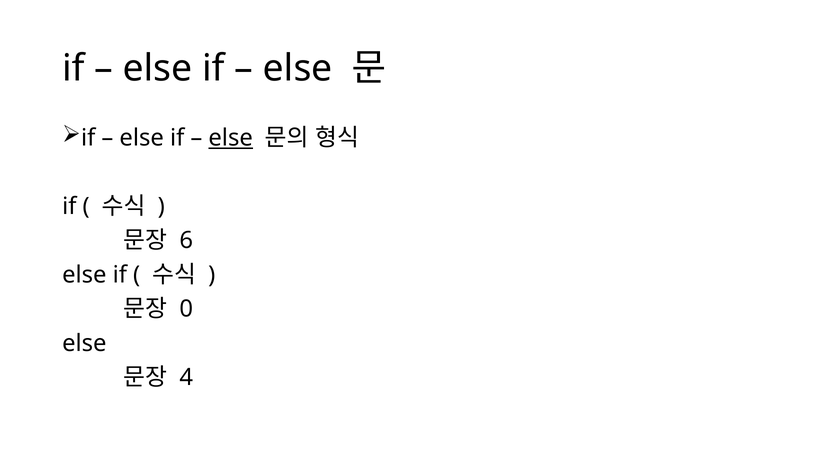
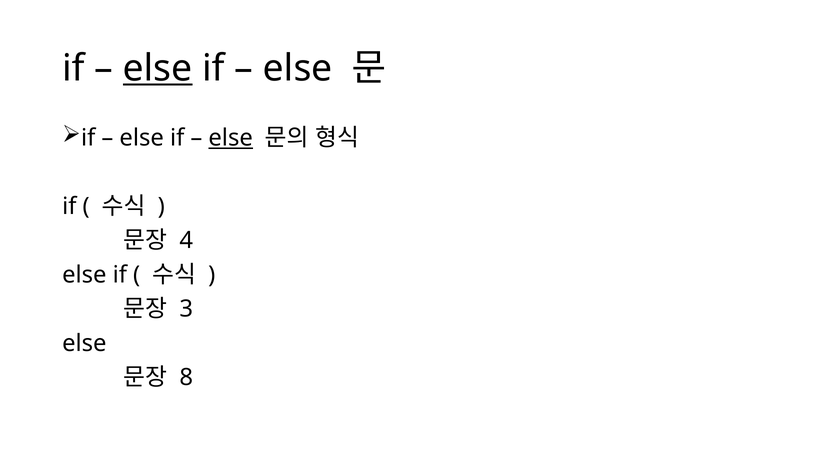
else underline: none -> present (158, 69)
6: 6 -> 4 (186, 241)
0: 0 -> 3 (186, 309)
4: 4 -> 8 (186, 377)
